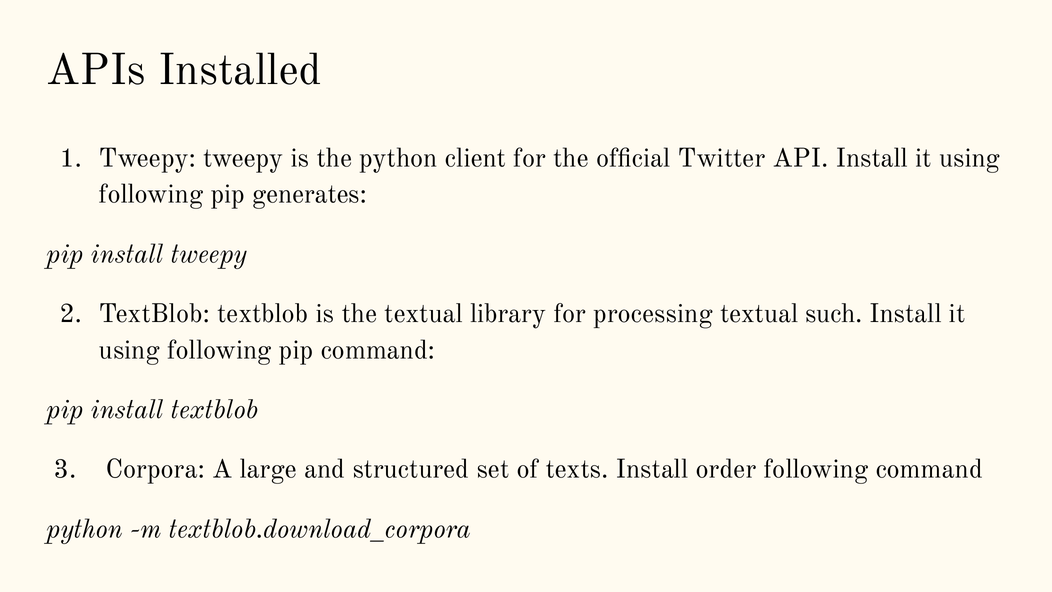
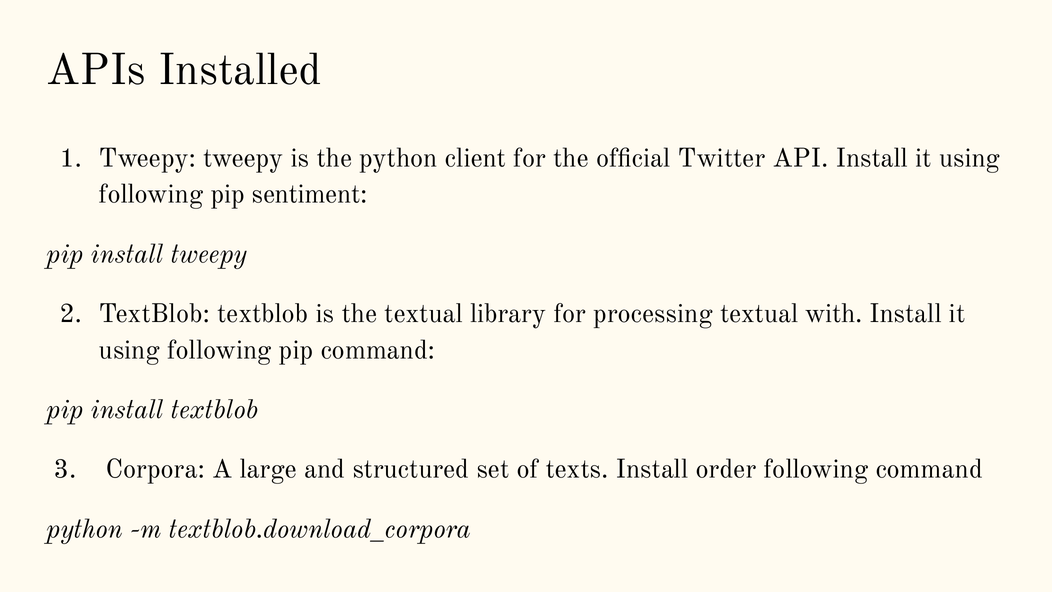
generates: generates -> sentiment (310, 194)
such: such -> with (834, 313)
